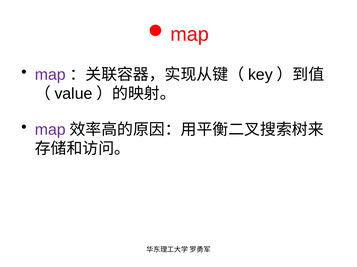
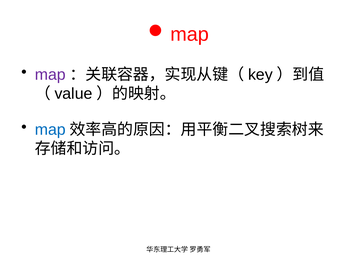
map colour: purple -> blue (50, 130)
